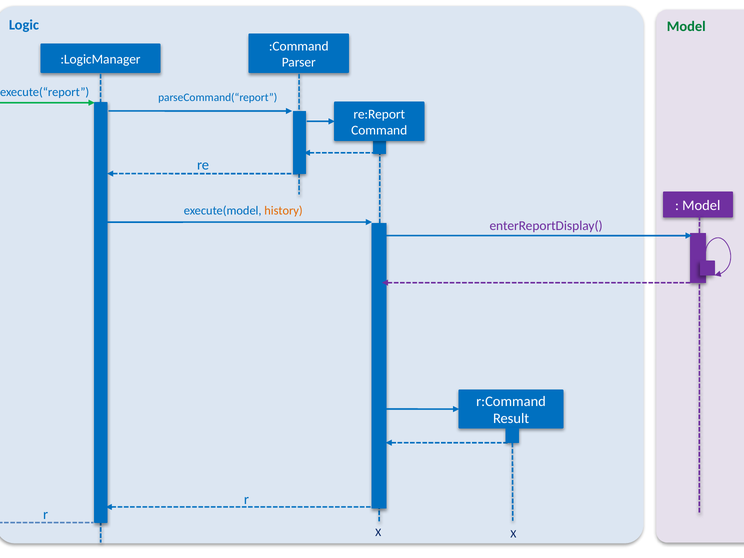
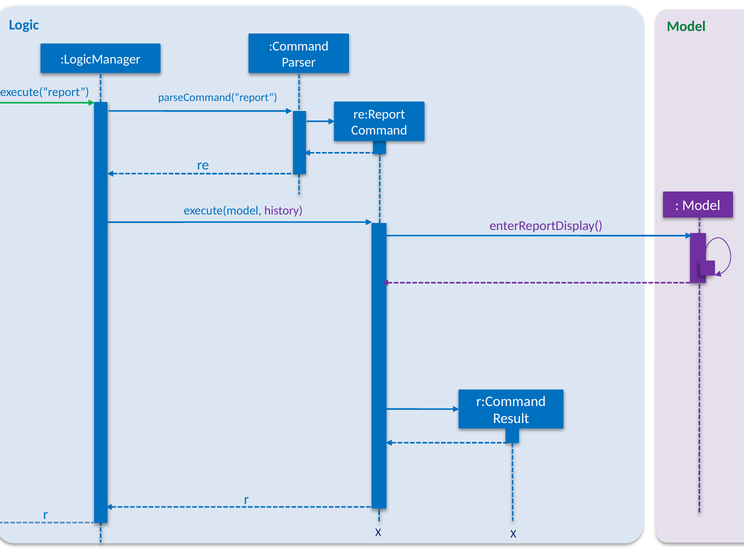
history colour: orange -> purple (284, 210)
